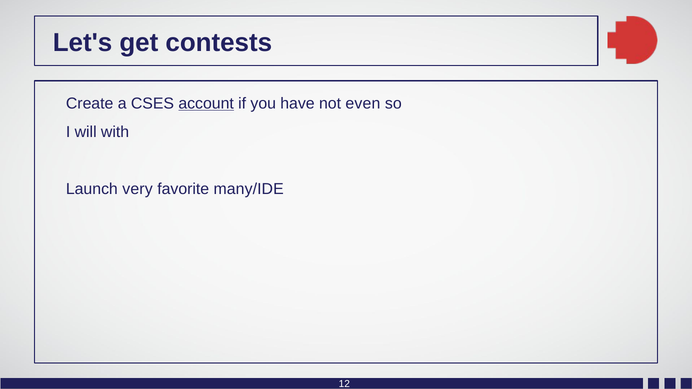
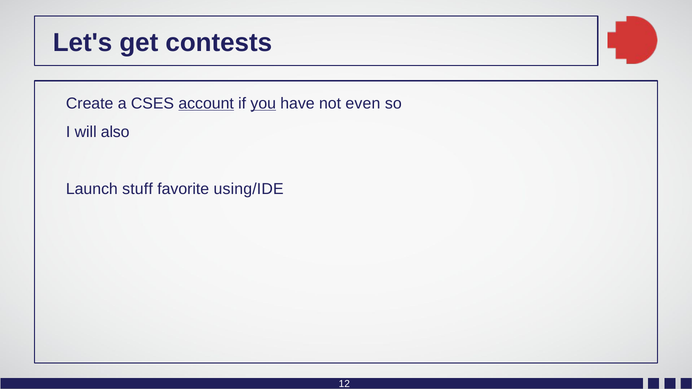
you underline: none -> present (263, 103)
with: with -> also (115, 132)
very: very -> stuff (138, 189)
many/IDE: many/IDE -> using/IDE (249, 189)
